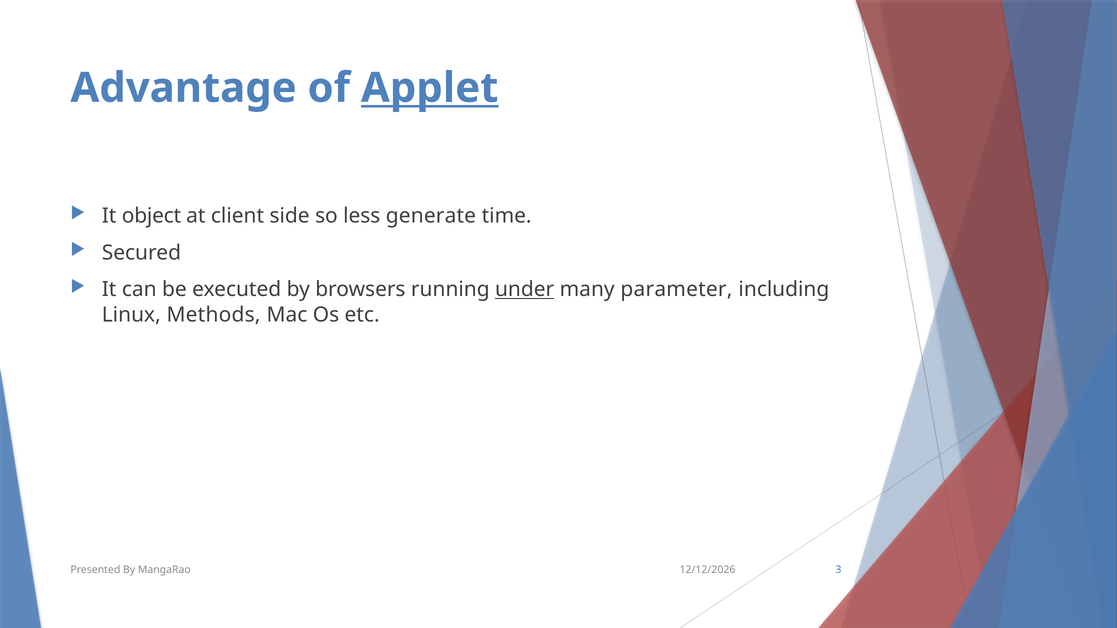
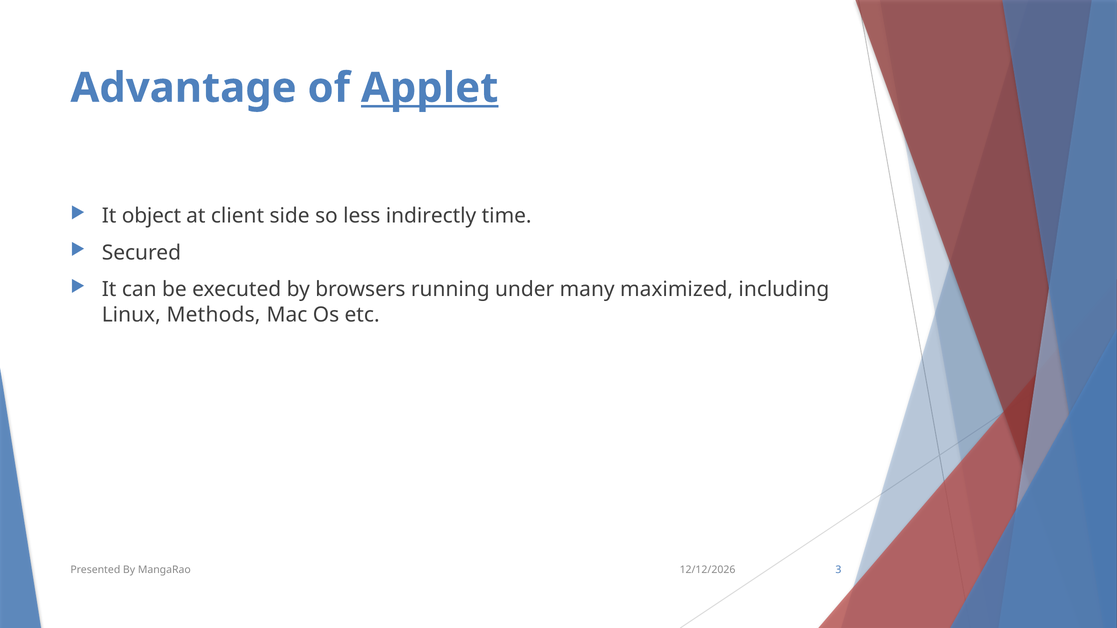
generate: generate -> indirectly (431, 216)
under underline: present -> none (525, 290)
parameter: parameter -> maximized (677, 290)
